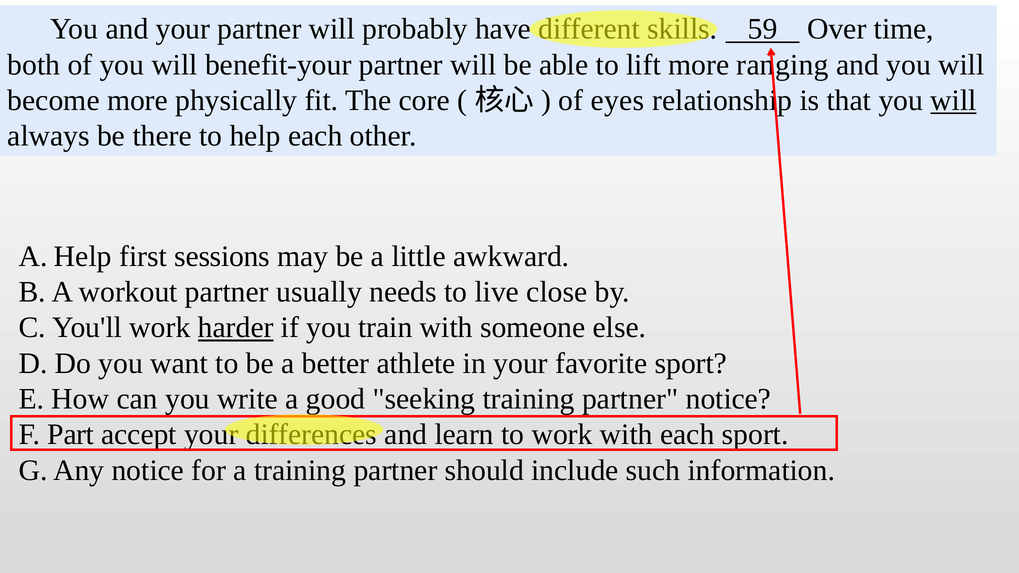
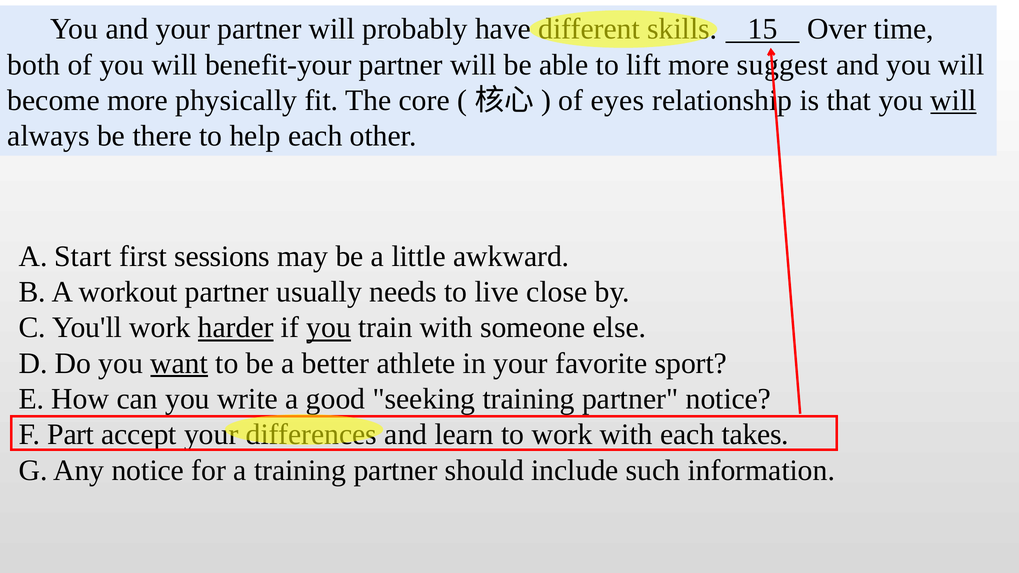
59: 59 -> 15 (763, 29)
ranging: ranging -> suggest (782, 65)
A Help: Help -> Start (83, 256)
you underline: none -> present (329, 328)
want underline: none -> present (179, 363)
each sport: sport -> takes (755, 435)
